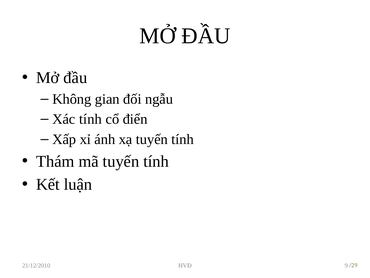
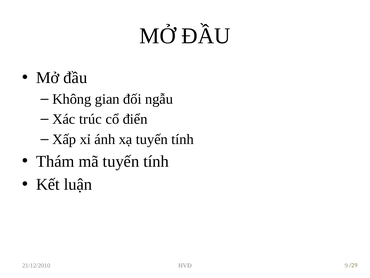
Xác tính: tính -> trúc (90, 119)
